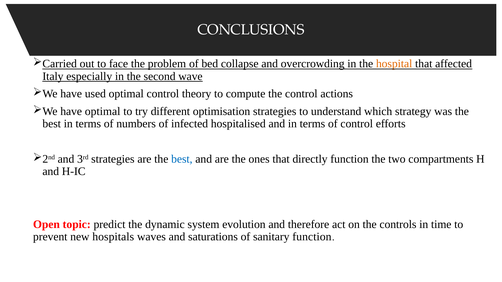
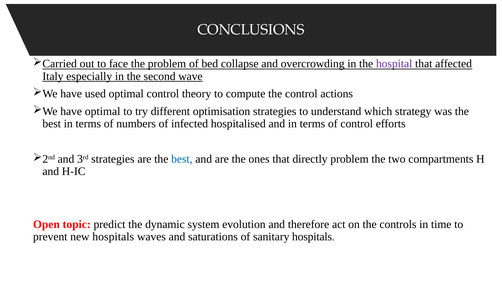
hospital colour: orange -> purple (394, 64)
directly function: function -> problem (349, 159)
sanitary function: function -> hospitals (312, 237)
